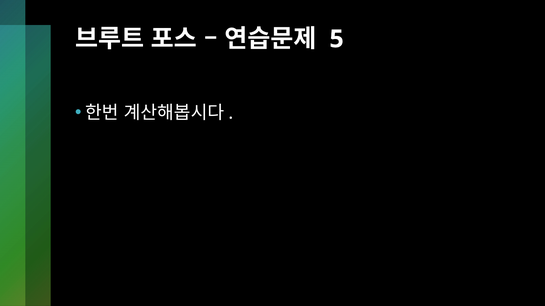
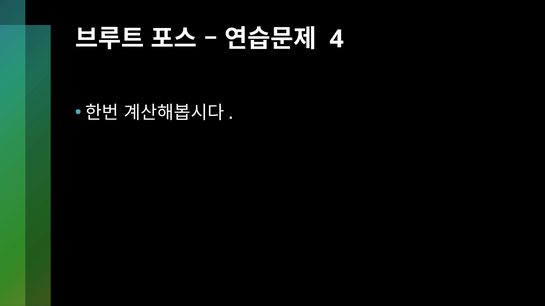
5: 5 -> 4 (337, 39)
